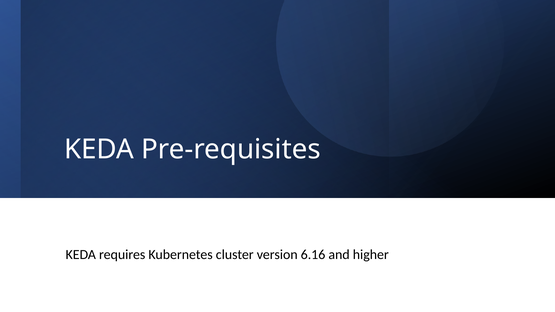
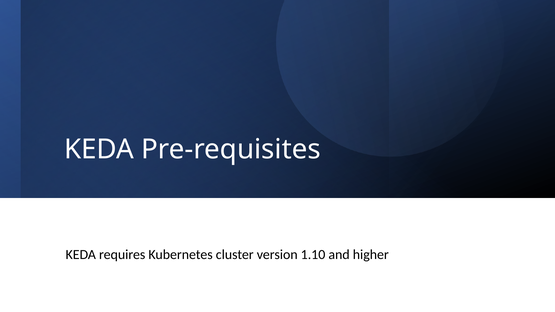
6.16: 6.16 -> 1.10 (313, 255)
